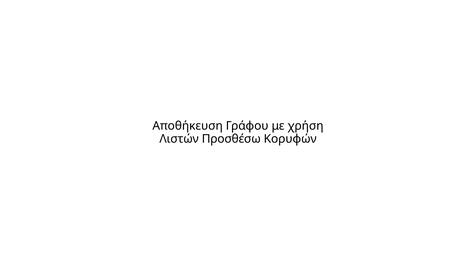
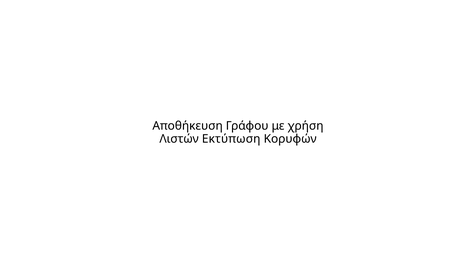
Προσθέσω: Προσθέσω -> Εκτύπωση (231, 139)
